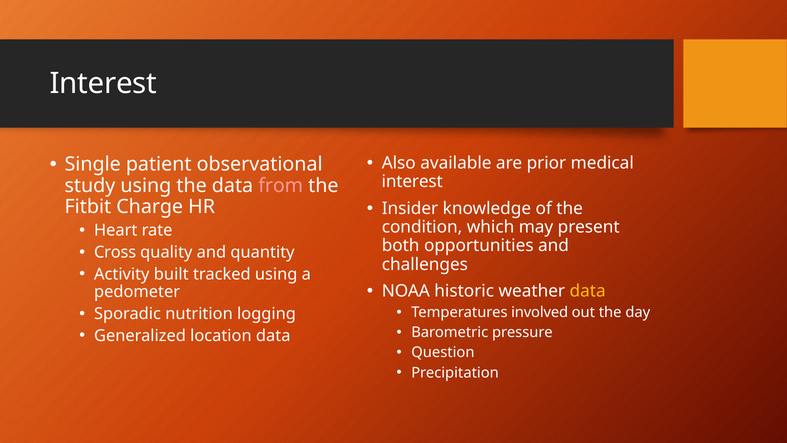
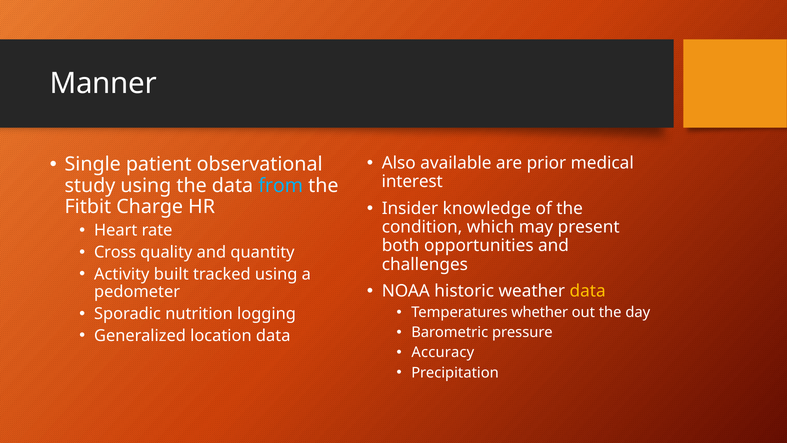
Interest: Interest -> Manner (103, 83)
from colour: pink -> light blue (281, 186)
involved: involved -> whether (540, 312)
Question: Question -> Accuracy (443, 352)
